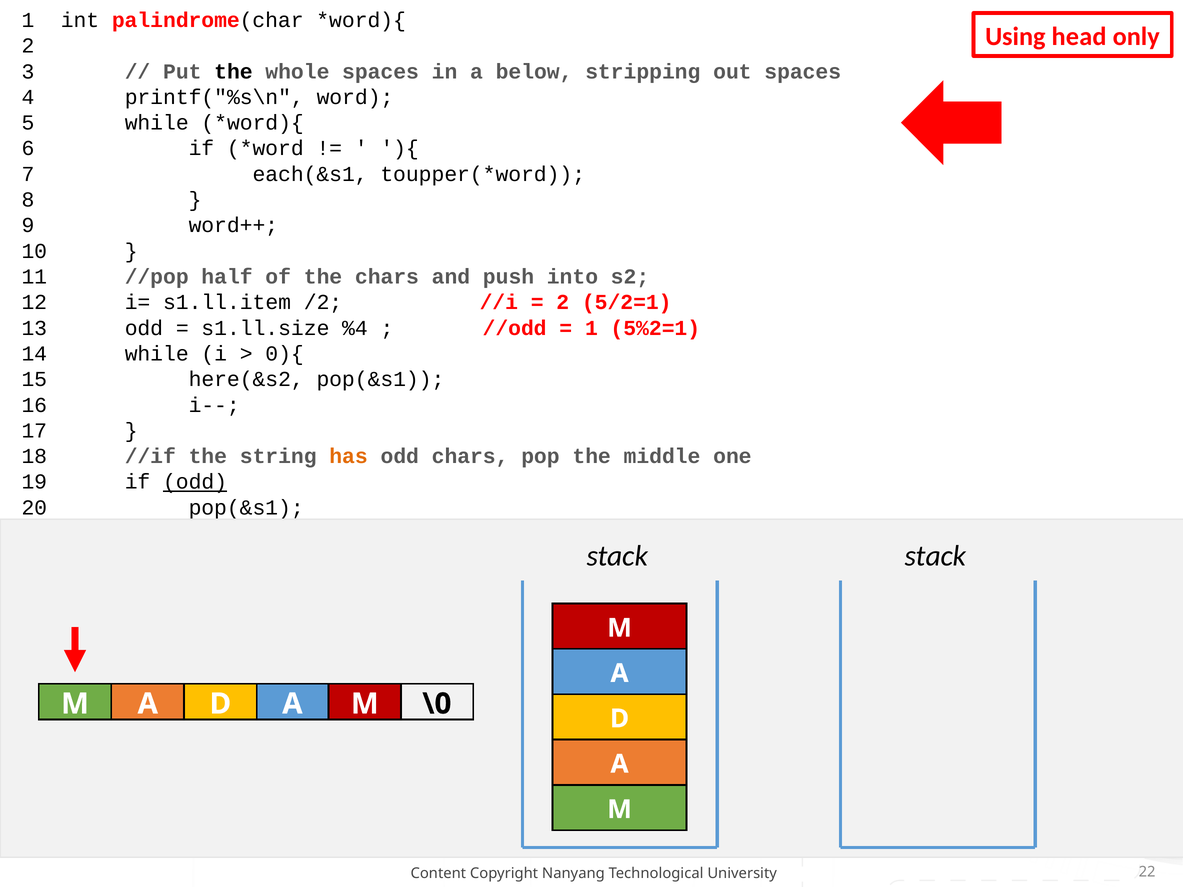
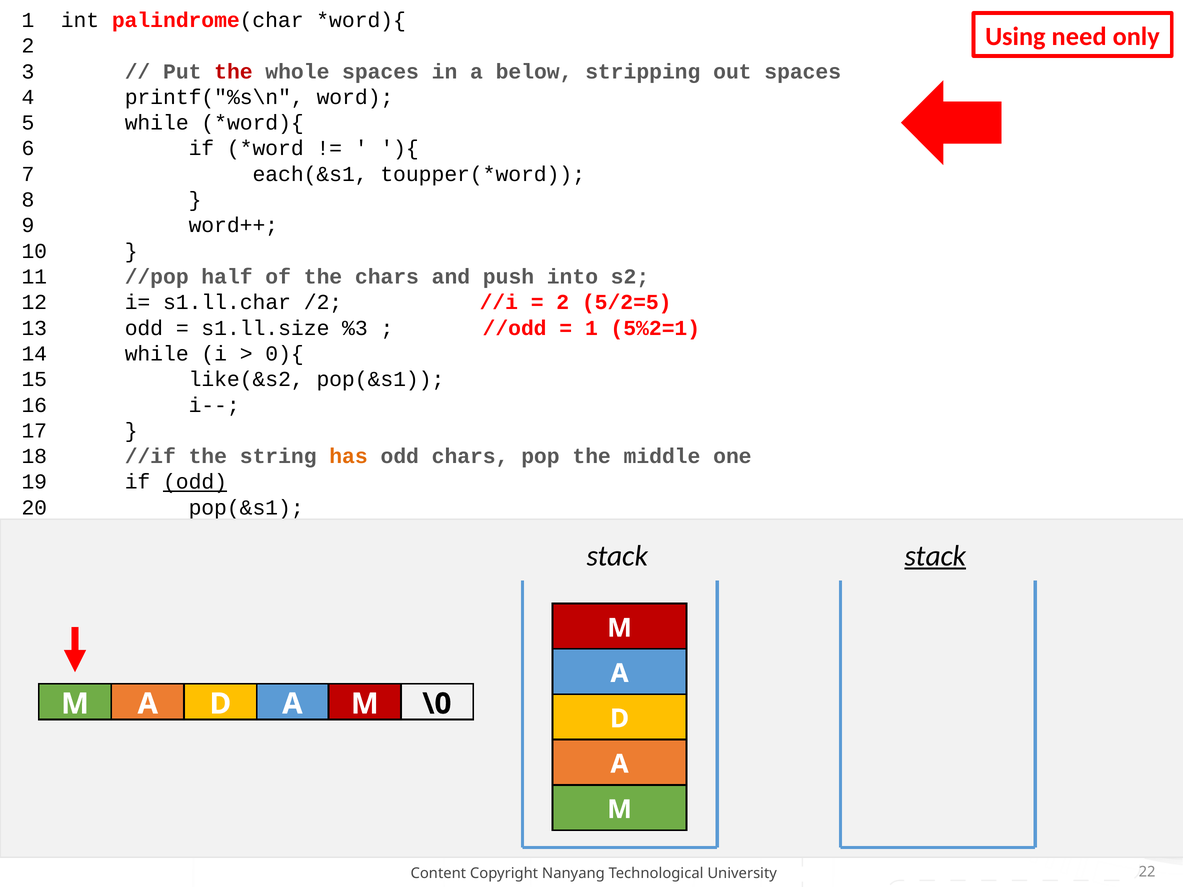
head: head -> need (1079, 36)
the colour: black -> red (233, 71)
s1.ll.item: s1.ll.item -> s1.ll.char (227, 302)
5/2=1: 5/2=1 -> 5/2=5 (627, 302)
%4: %4 -> %3 (355, 328)
here(&s2: here(&s2 -> like(&s2 (246, 379)
stack underline: none -> present (935, 556)
